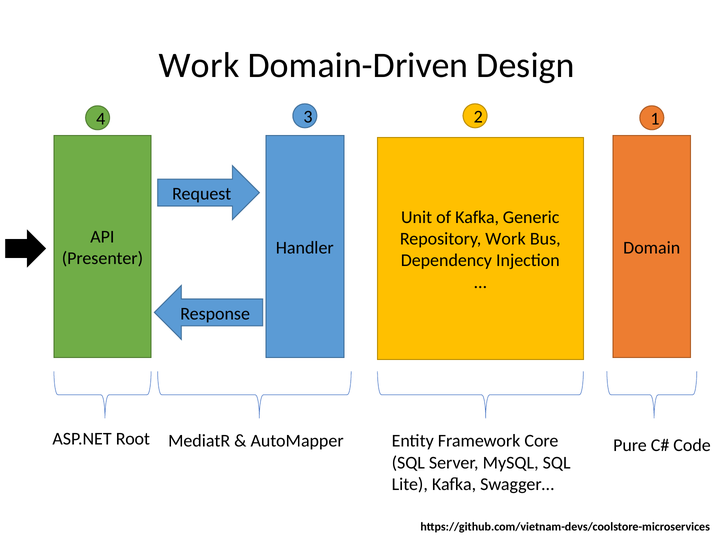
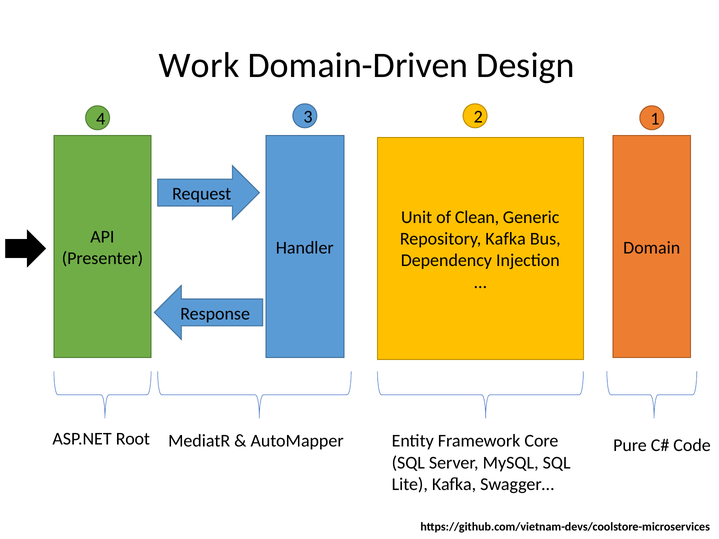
of Kafka: Kafka -> Clean (477, 218)
Repository Work: Work -> Kafka (506, 239)
